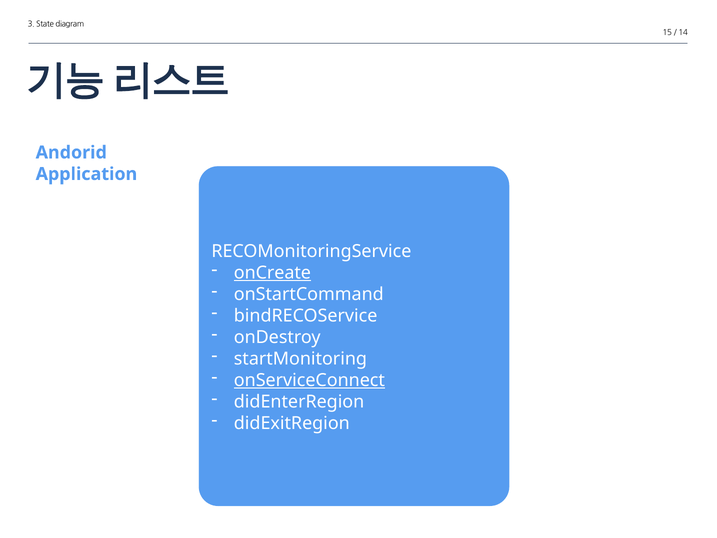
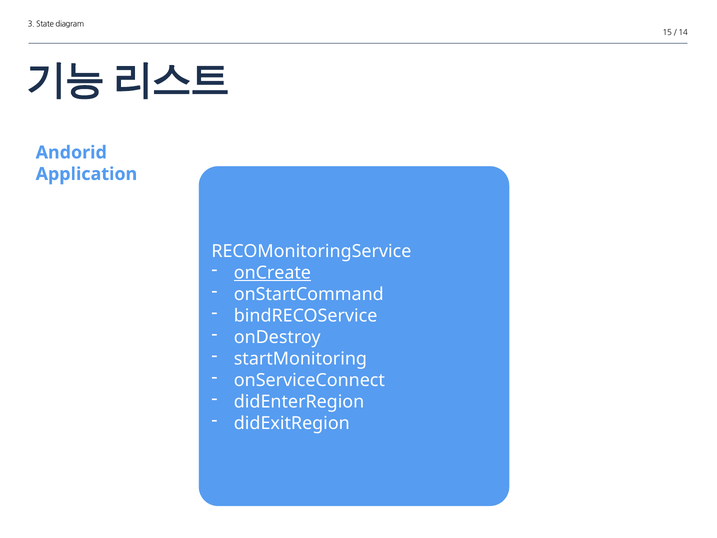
onServiceConnect underline: present -> none (309, 380)
